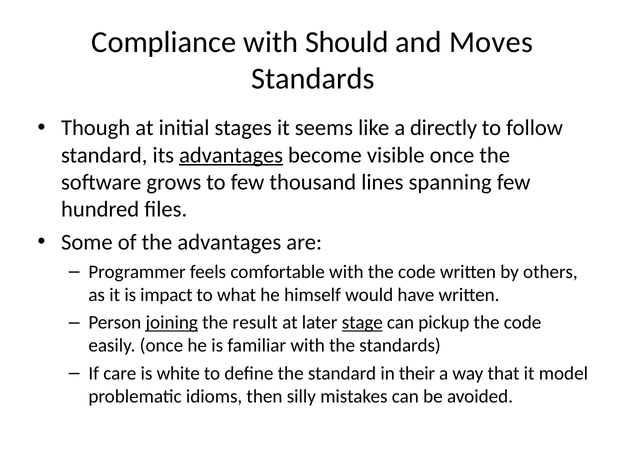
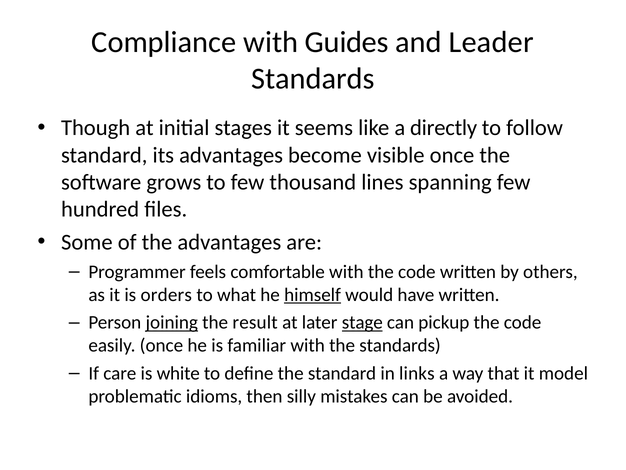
Should: Should -> Guides (347, 42)
Moves: Moves -> Leader (491, 42)
advantages underline: present -> none (231, 155)
impact: impact -> orders (166, 294)
himself underline: none -> present (313, 294)
their: their -> links (417, 373)
